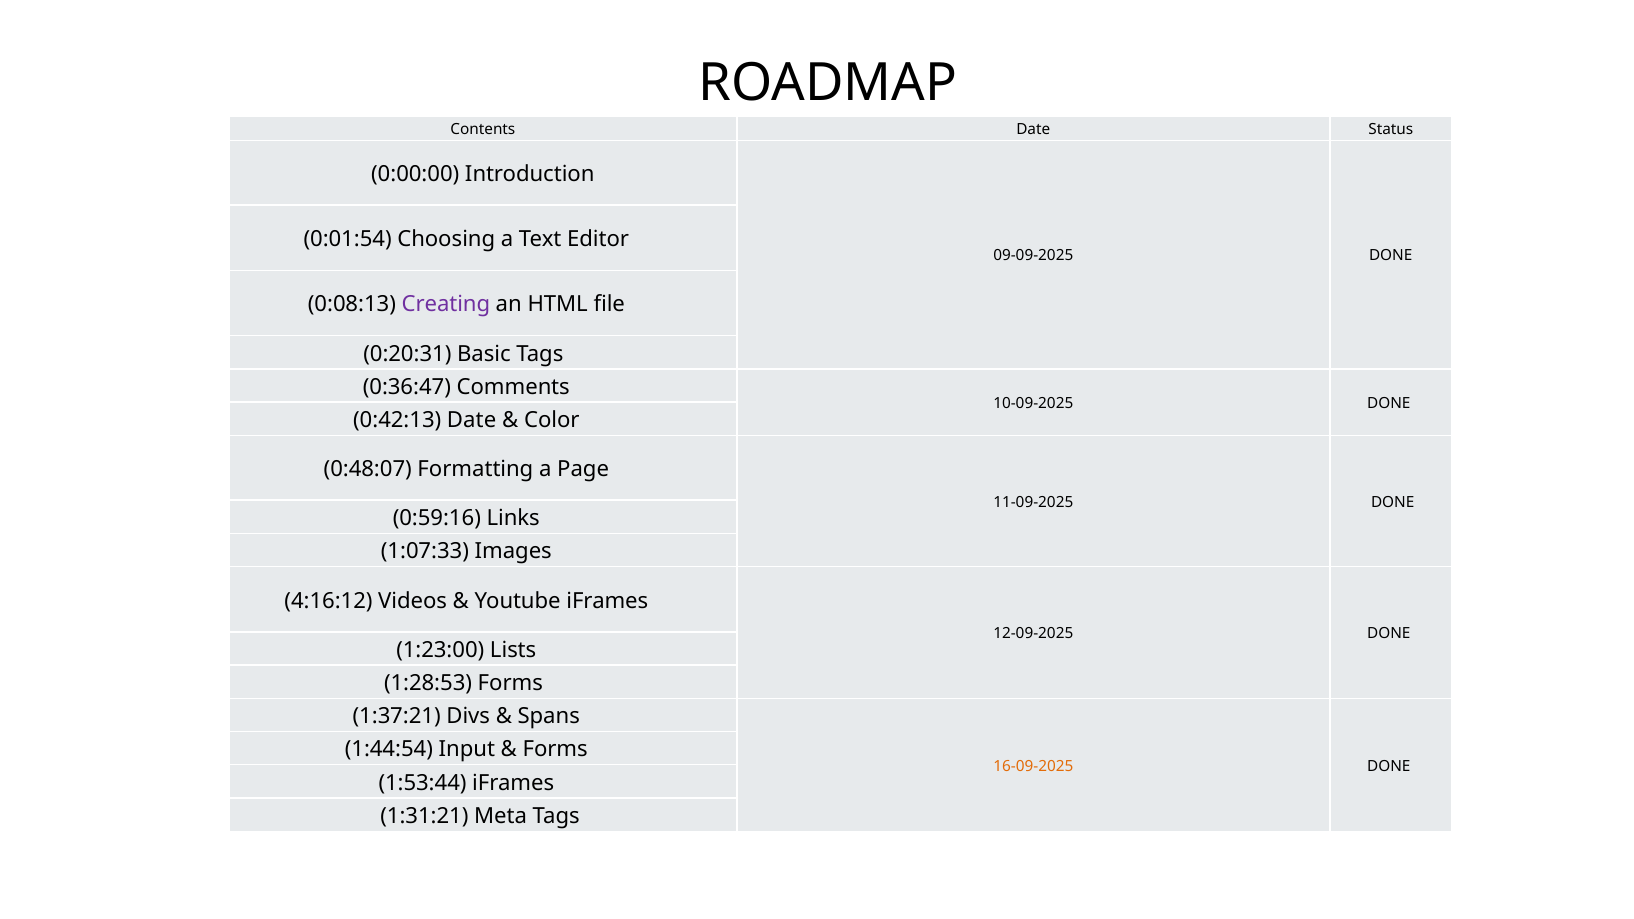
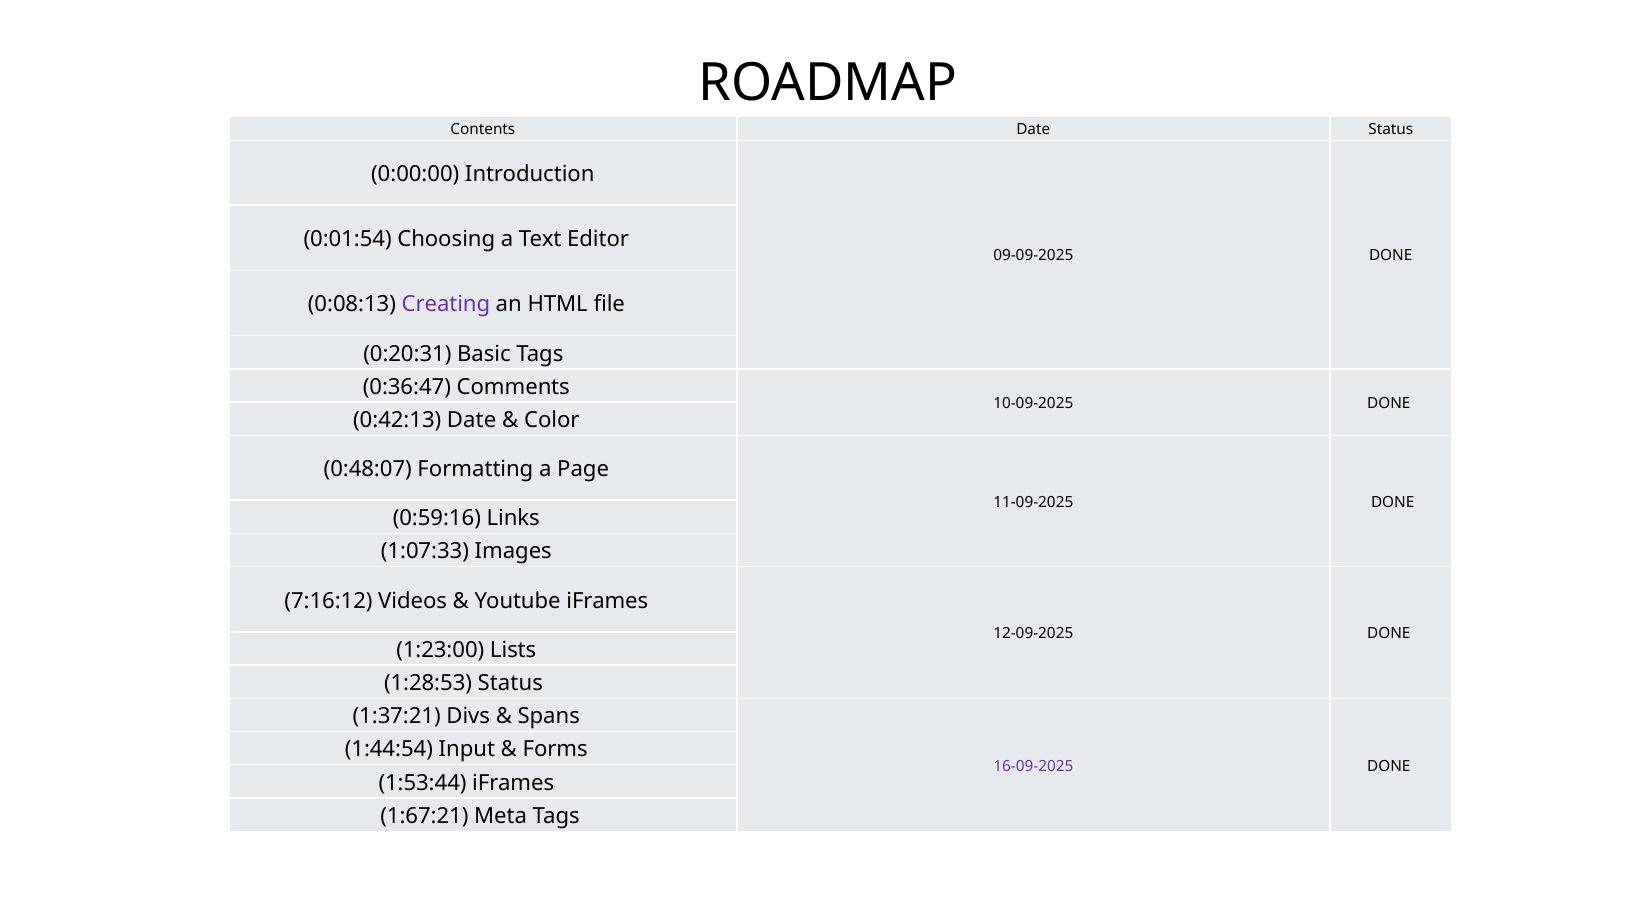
4:16:12: 4:16:12 -> 7:16:12 (328, 601)
1:28:53 Forms: Forms -> Status (510, 683)
16-09-2025 colour: orange -> purple (1033, 766)
1:31:21: 1:31:21 -> 1:67:21 (424, 816)
